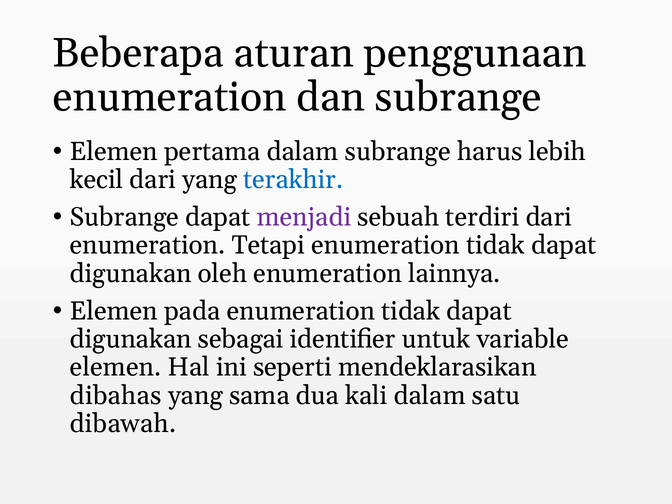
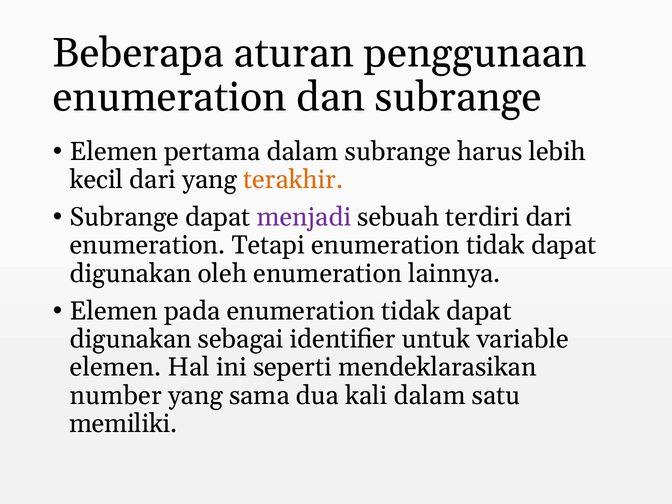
terakhir colour: blue -> orange (293, 180)
dibahas: dibahas -> number (116, 396)
dibawah: dibawah -> memiliki (123, 424)
